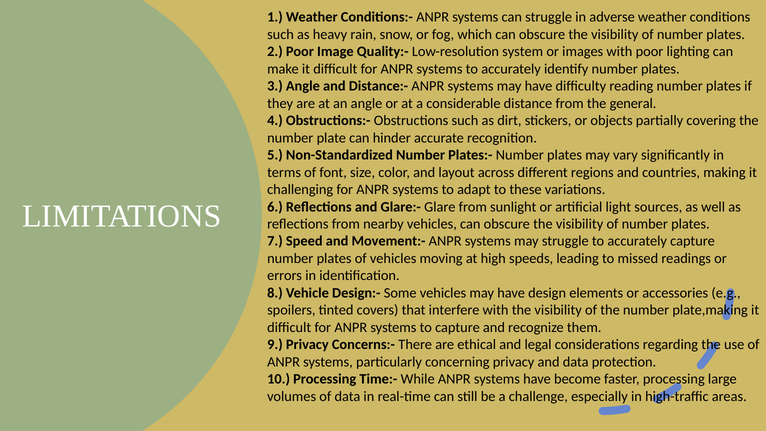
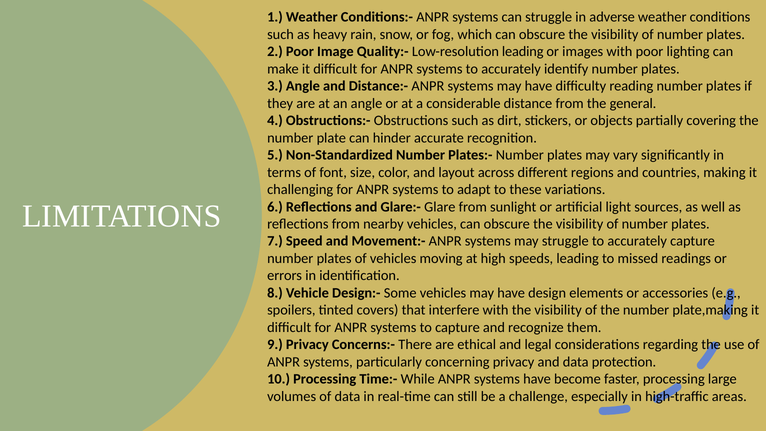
Low-resolution system: system -> leading (523, 52)
